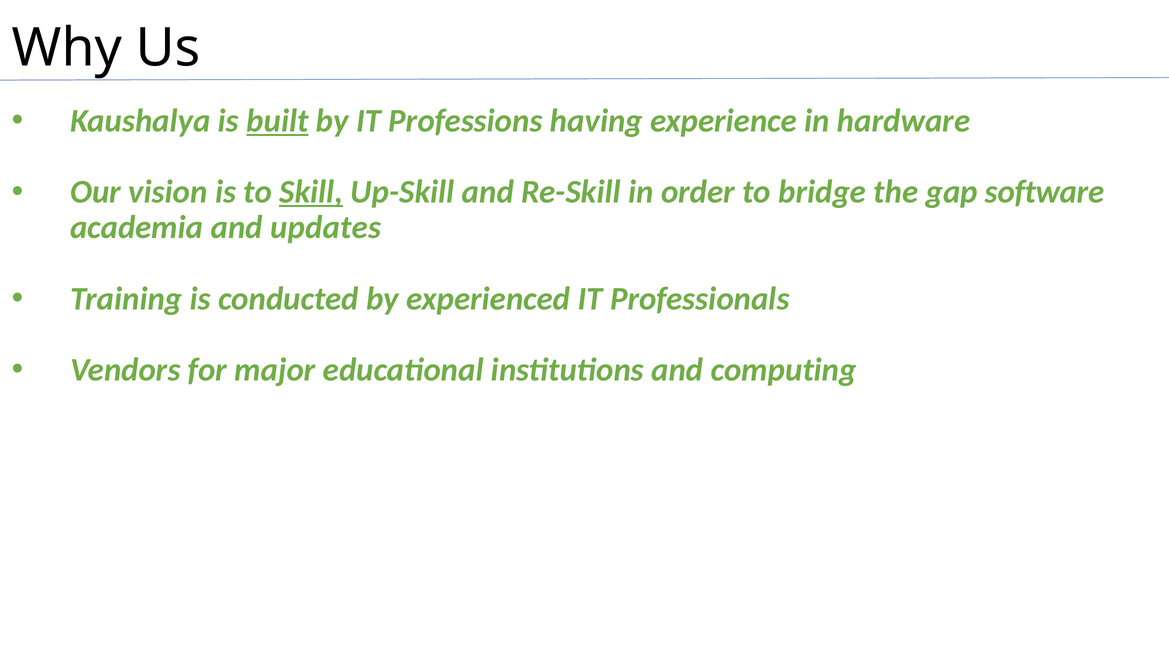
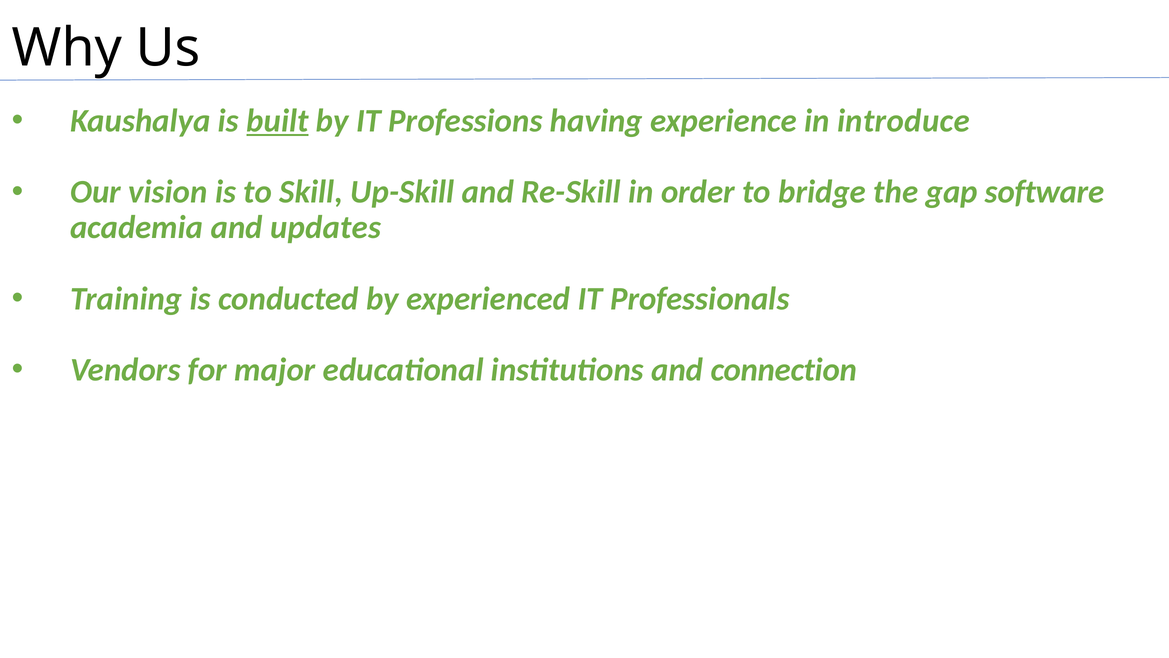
hardware: hardware -> introduce (903, 121)
Skill underline: present -> none (311, 192)
computing: computing -> connection (784, 370)
